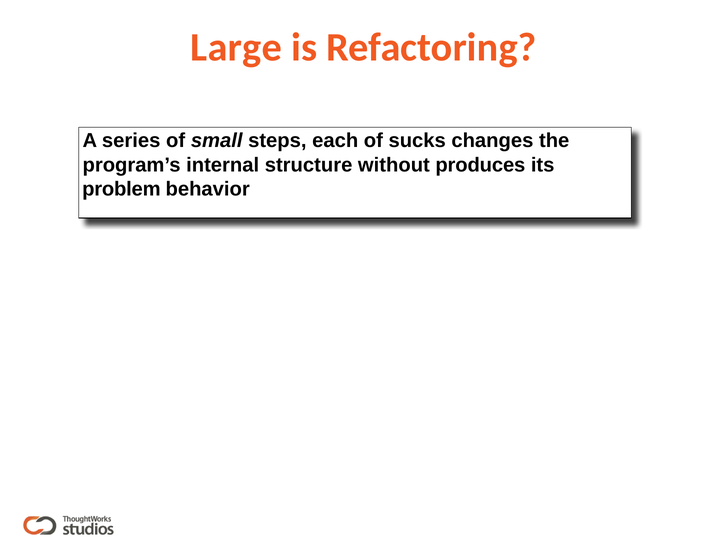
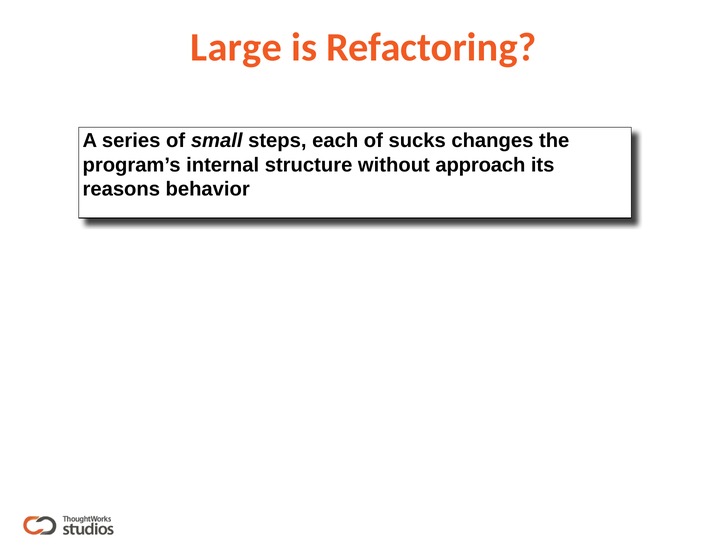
produces: produces -> approach (480, 165)
problem: problem -> reasons (121, 189)
